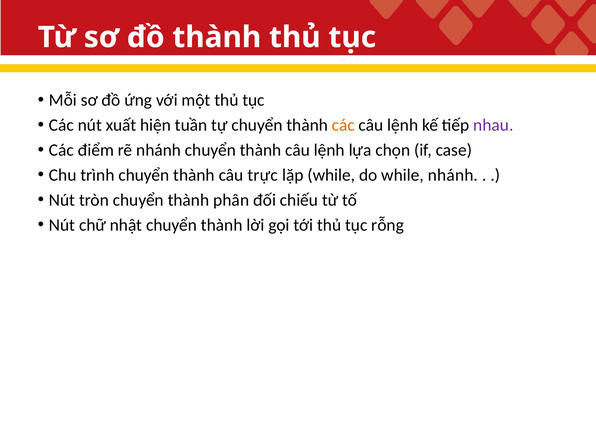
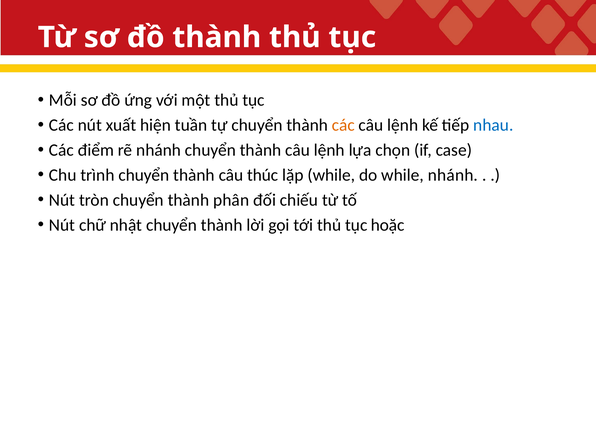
nhau colour: purple -> blue (493, 125)
trực: trực -> thúc (263, 175)
rỗng: rỗng -> hoặc (388, 225)
